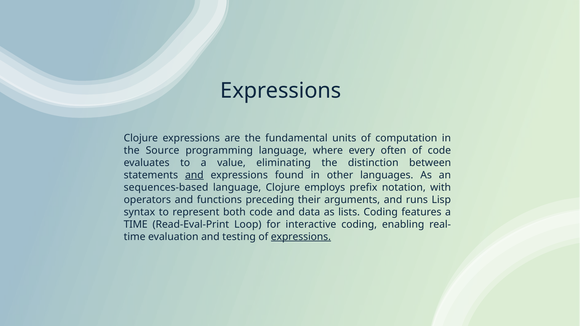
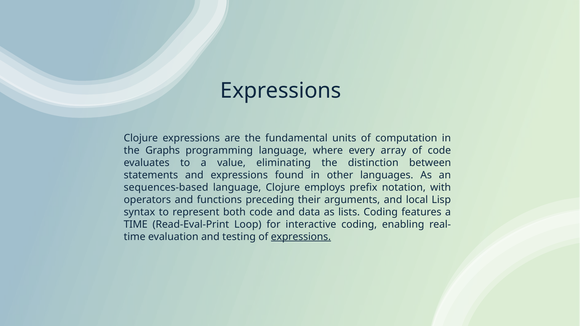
Source: Source -> Graphs (163, 150)
often: often -> array (393, 150)
and underline: present -> none (194, 175)
runs: runs -> local (417, 200)
